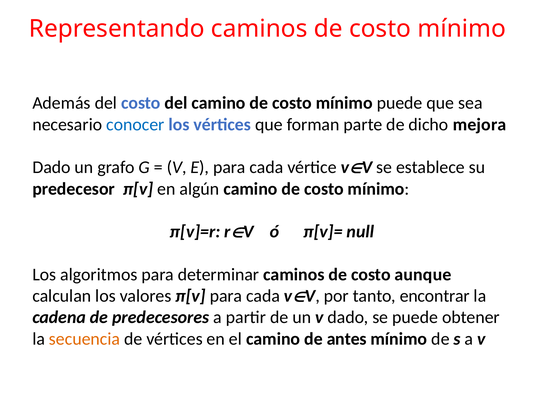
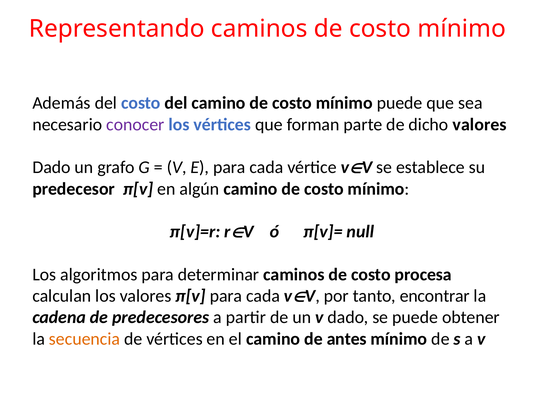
conocer colour: blue -> purple (135, 124)
dicho mejora: mejora -> valores (480, 124)
aunque: aunque -> procesa (423, 274)
